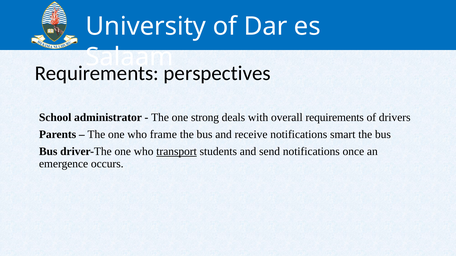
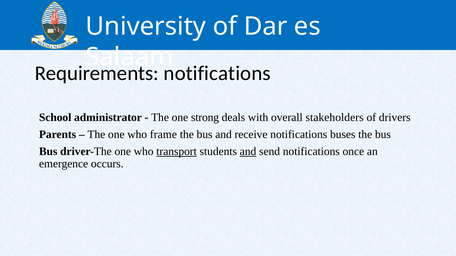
perspectives: perspectives -> notifications (217, 73)
overall requirements: requirements -> stakeholders (335, 118)
smart: smart -> buses (343, 135)
and underline: none -> present (248, 152)
